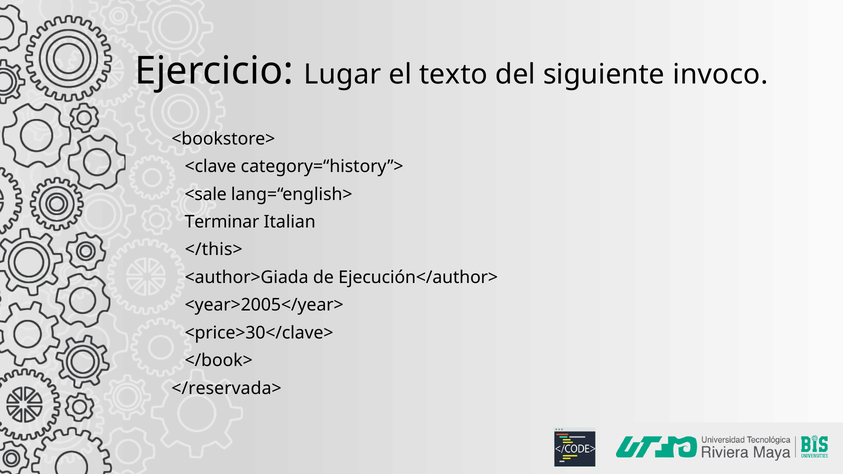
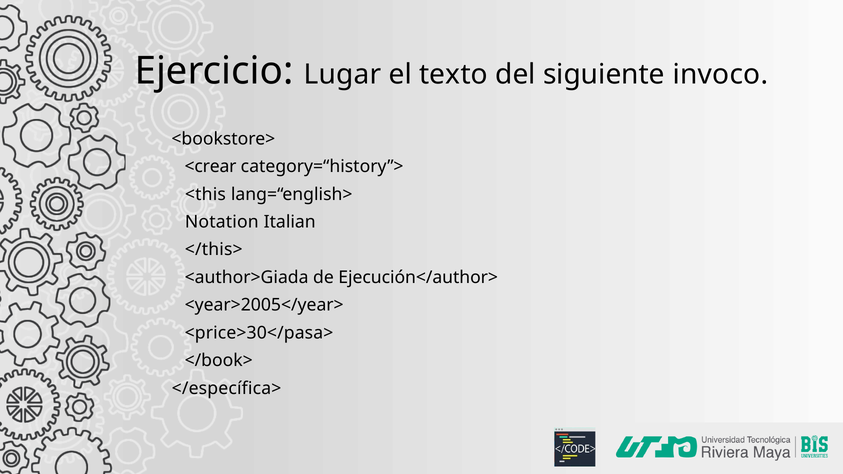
<clave: <clave -> <crear (211, 167)
<sale: <sale -> <this (205, 194)
Terminar: Terminar -> Notation (222, 222)
<price>30</clave>: <price>30</clave> -> <price>30</pasa> (259, 333)
</reservada>: </reservada> -> </específica> (227, 389)
